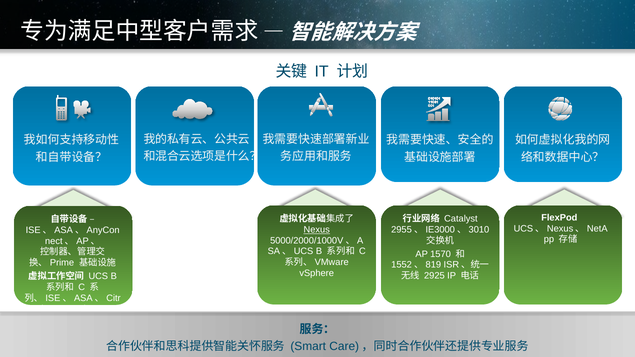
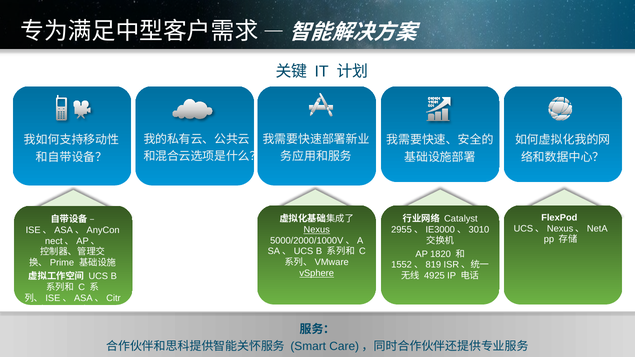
1570: 1570 -> 1820 (441, 254)
vSphere underline: none -> present (317, 273)
2925: 2925 -> 4925 (434, 276)
